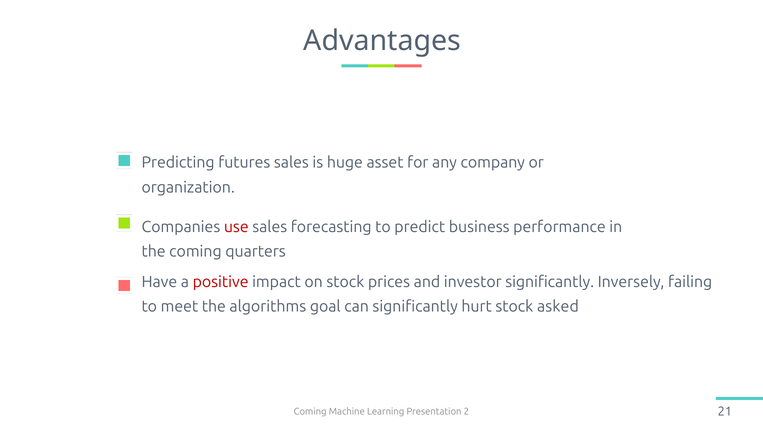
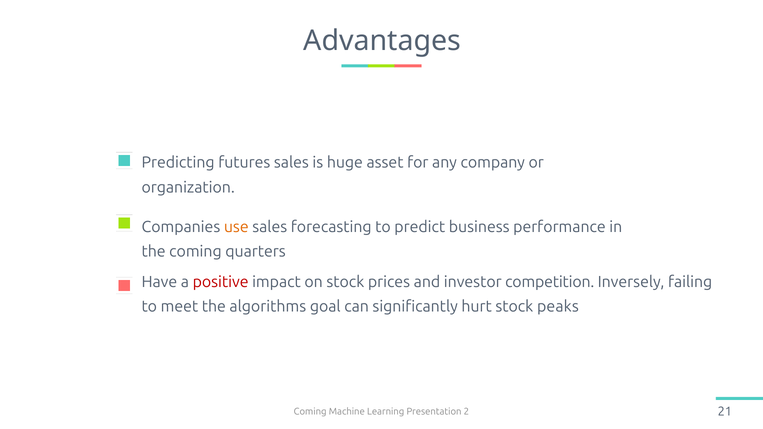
use colour: red -> orange (236, 227)
investor significantly: significantly -> competition (550, 282)
asked: asked -> peaks (558, 307)
